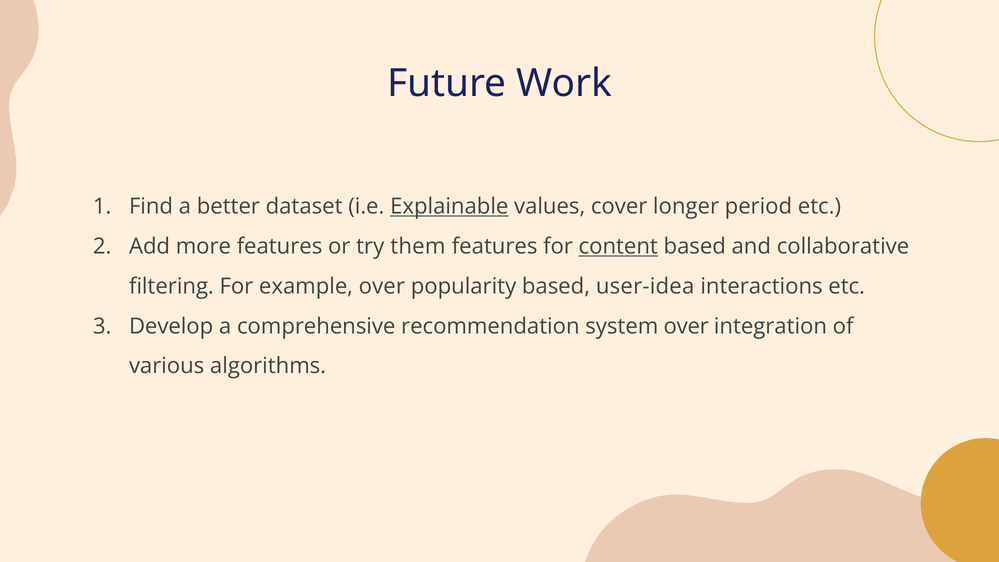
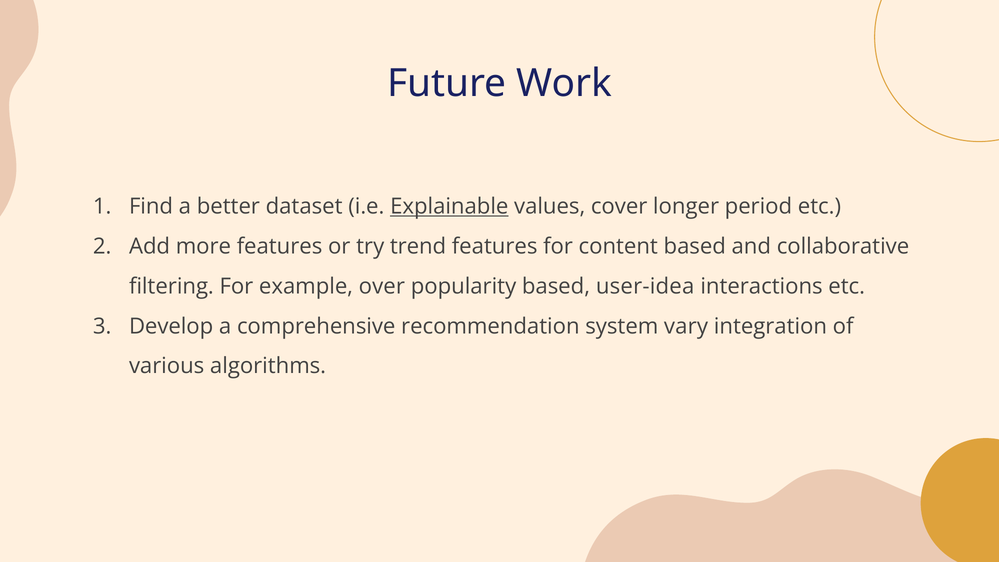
them: them -> trend (418, 246)
content underline: present -> none (618, 246)
system over: over -> vary (686, 326)
